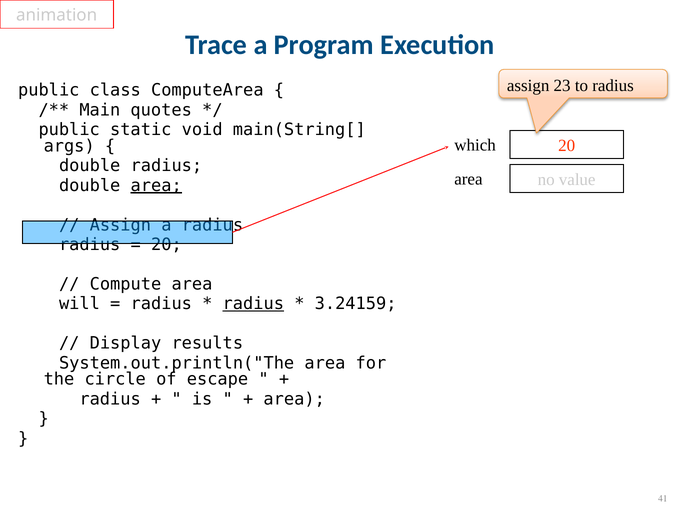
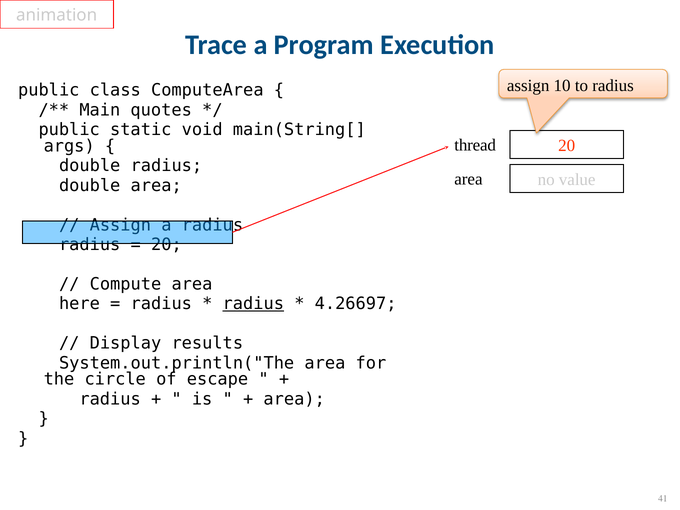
23: 23 -> 10 (562, 86)
which: which -> thread (475, 145)
area underline: present -> none (156, 185)
will: will -> here (79, 304)
3.24159: 3.24159 -> 4.26697 (356, 304)
